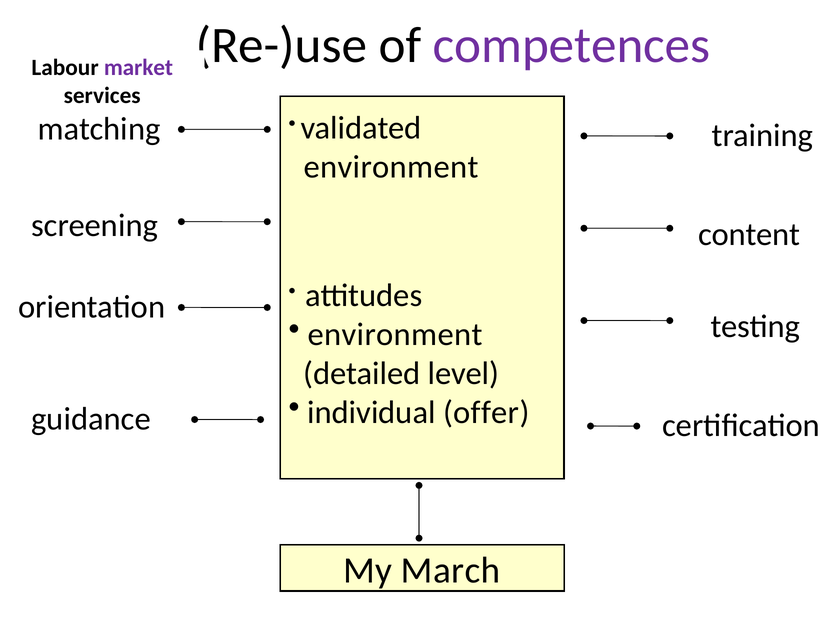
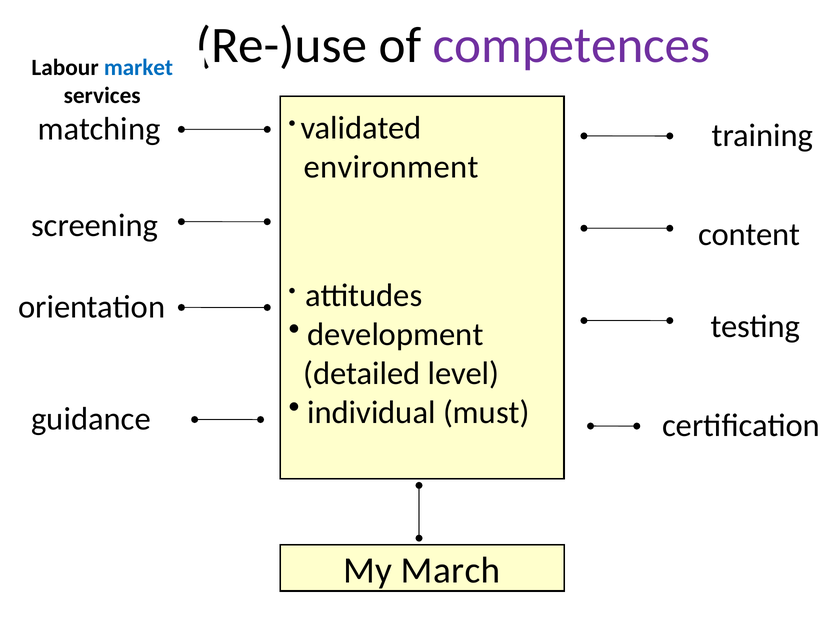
market colour: purple -> blue (138, 68)
environment: environment -> development (395, 335)
offer: offer -> must (486, 413)
